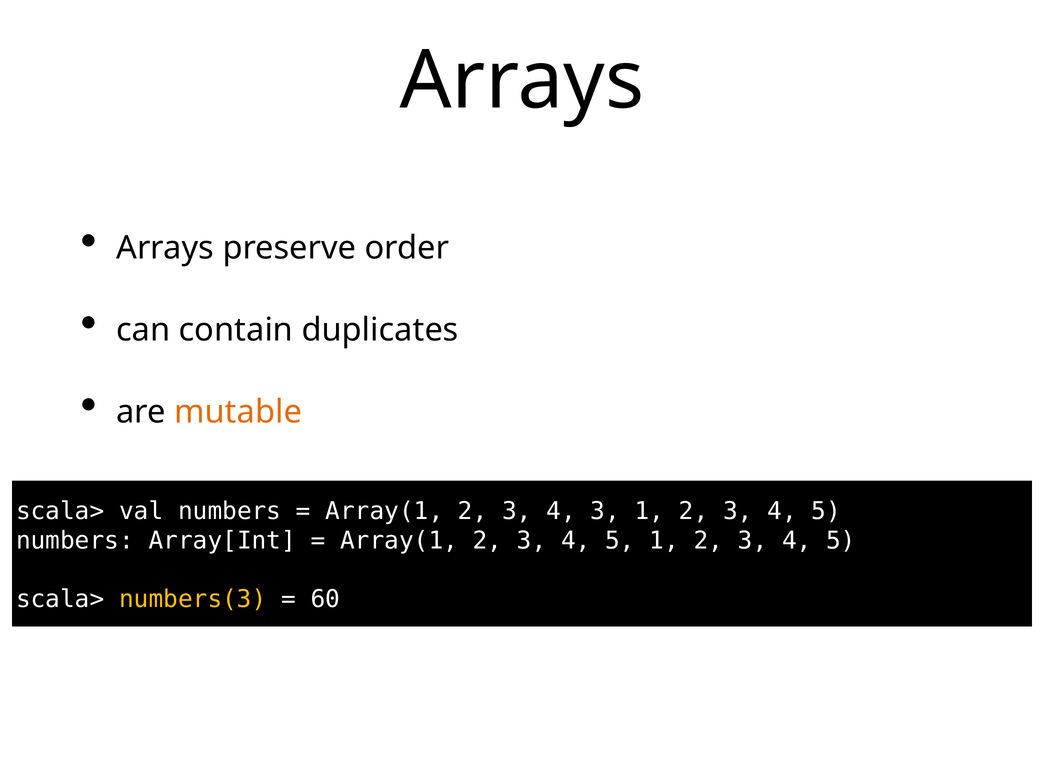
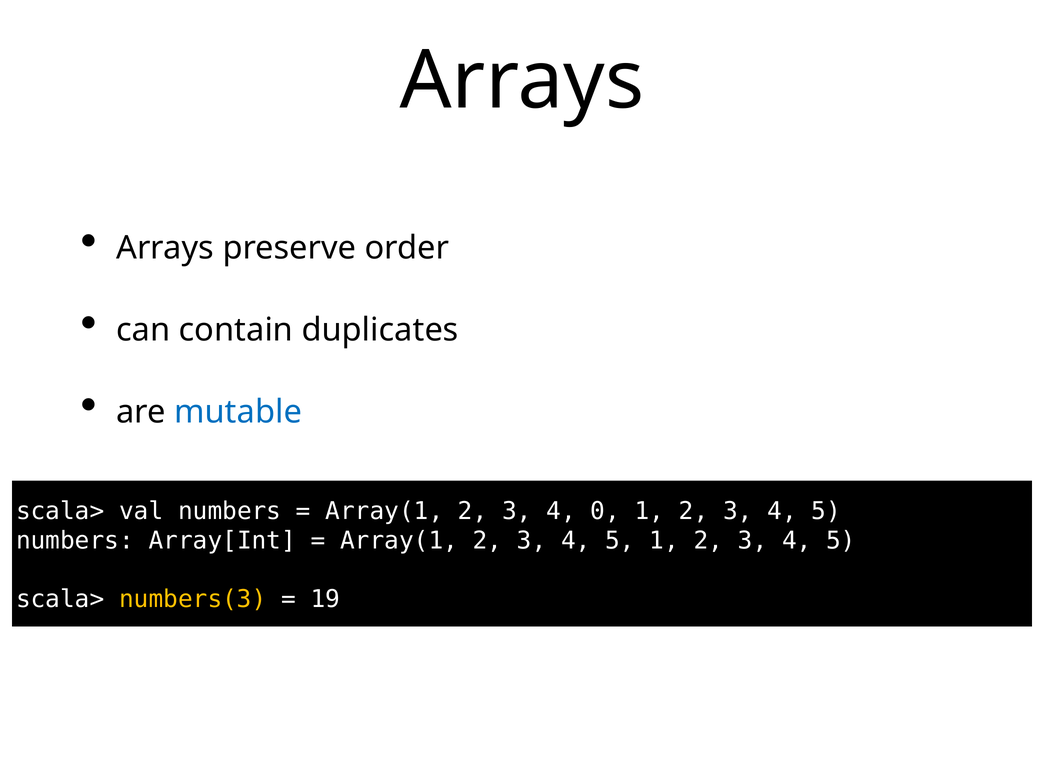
mutable colour: orange -> blue (238, 412)
4 3: 3 -> 0 (605, 511)
60: 60 -> 19 (325, 599)
